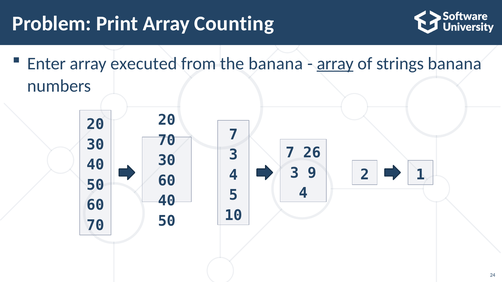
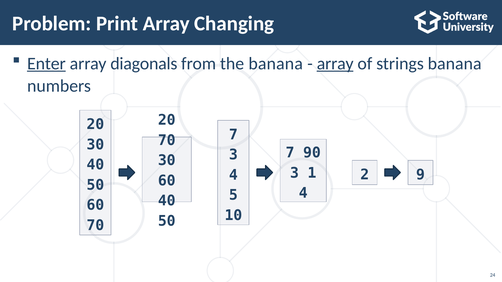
Counting: Counting -> Changing (234, 24)
Enter underline: none -> present (46, 64)
executed: executed -> diagonals (144, 64)
26: 26 -> 90 (312, 153)
9: 9 -> 1 (312, 173)
1: 1 -> 9 (420, 175)
